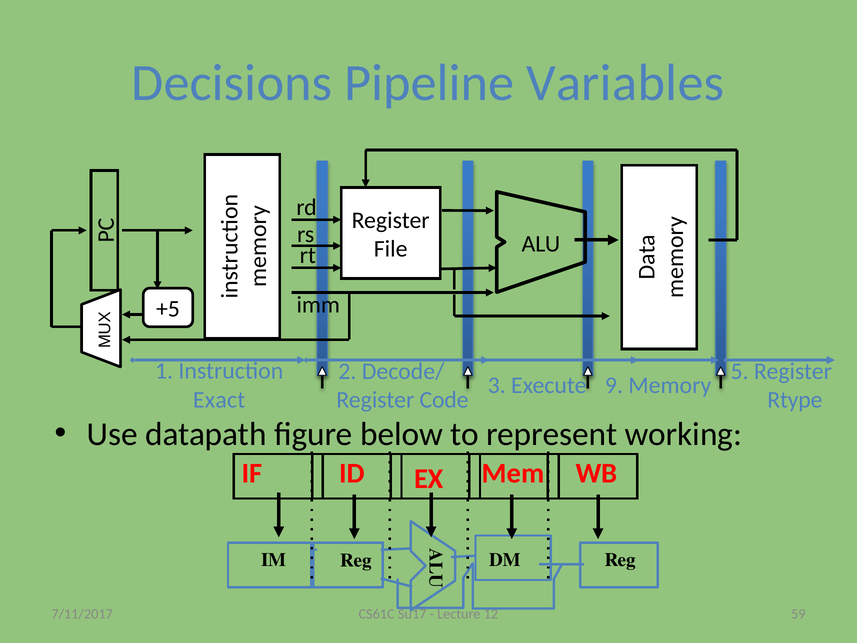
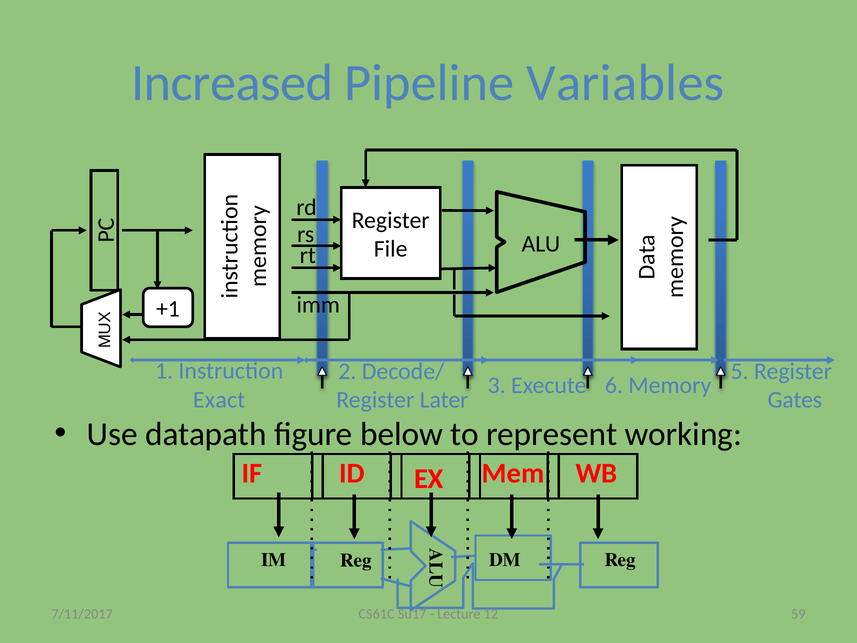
Decisions: Decisions -> Increased (232, 83)
+5: +5 -> +1 (168, 309)
9: 9 -> 6 (614, 385)
Code: Code -> Later (444, 400)
Rtype: Rtype -> Gates (795, 400)
